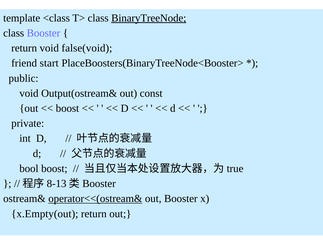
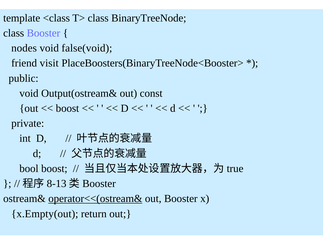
BinaryTreeNode underline: present -> none (149, 18)
return: return -> nodes (24, 48)
start: start -> visit (49, 63)
